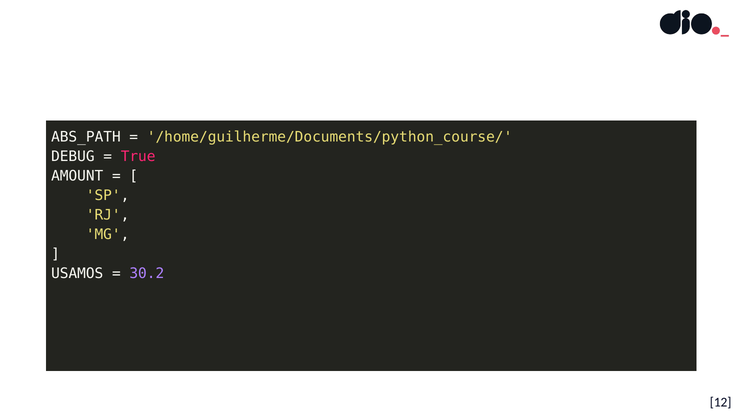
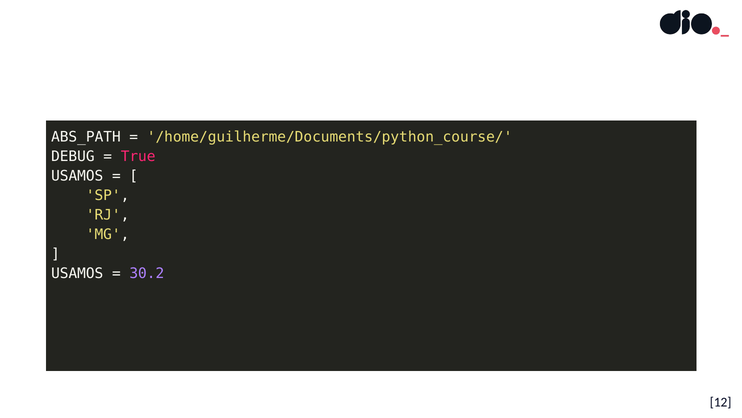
AMOUNT: AMOUNT -> USAMOS (77, 176)
